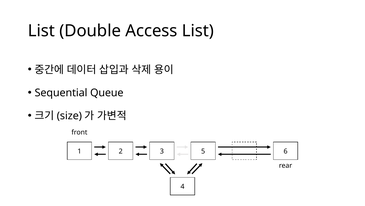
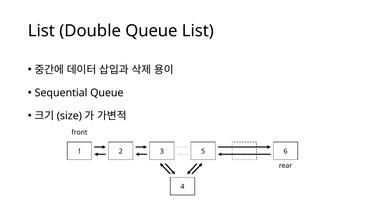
Double Access: Access -> Queue (151, 31)
